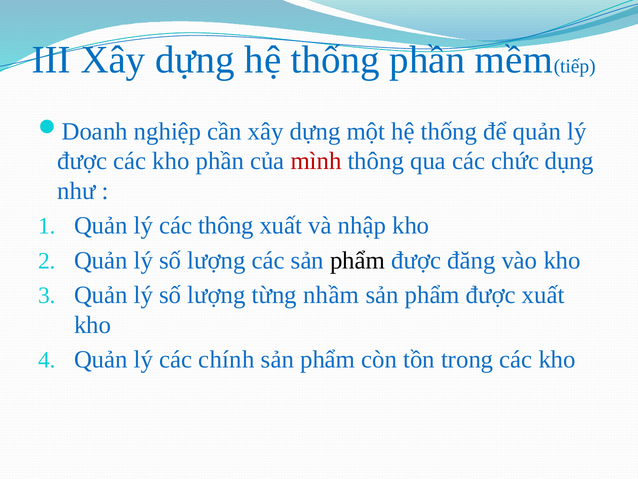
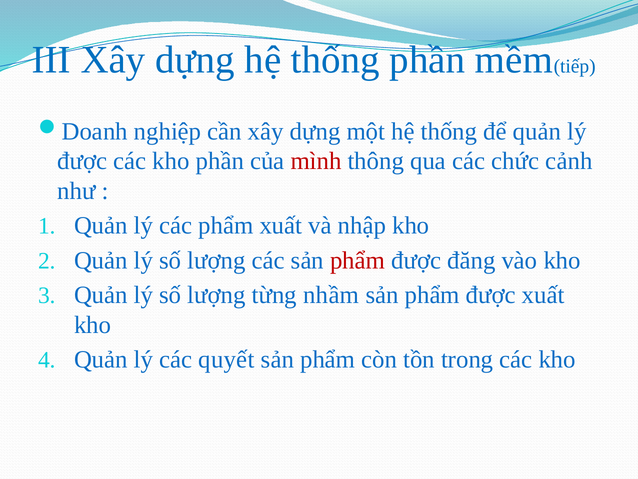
dụng: dụng -> cảnh (569, 161)
các thông: thông -> phẩm (226, 225)
phẩm colour: black -> red (358, 260)
chính: chính -> quyết (226, 359)
